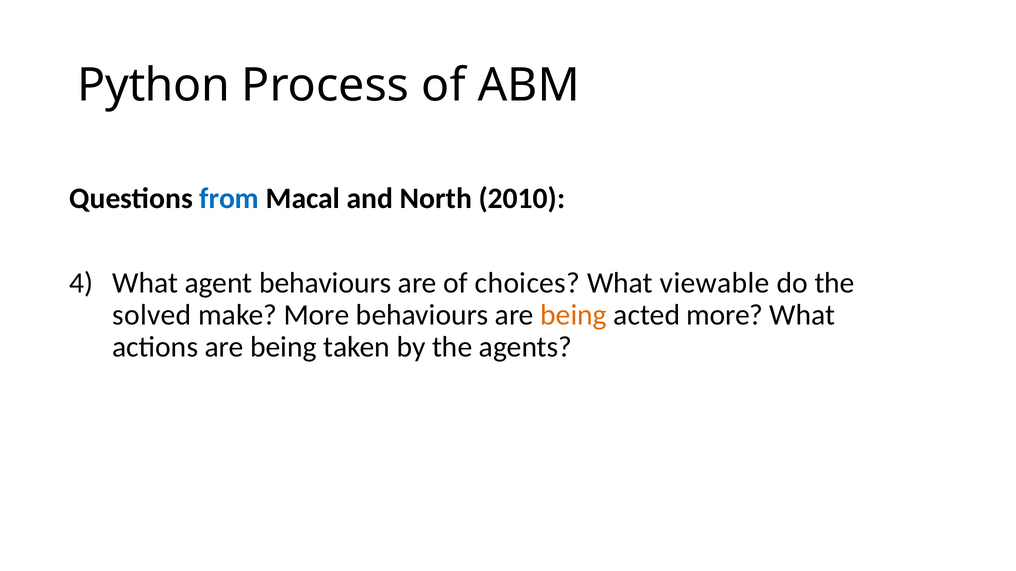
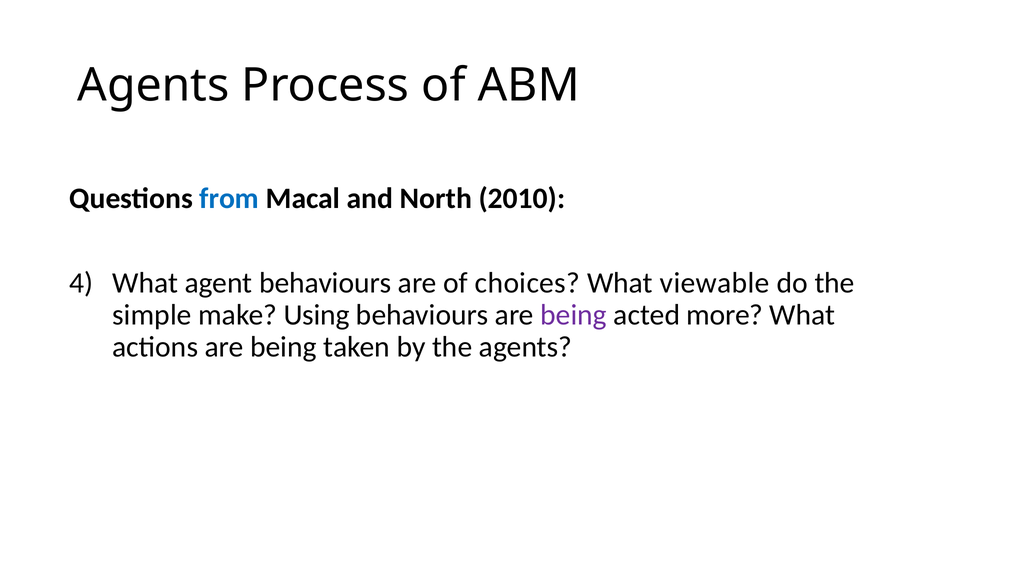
Python: Python -> Agents (153, 85)
solved: solved -> simple (152, 315)
make More: More -> Using (317, 315)
being colour: orange -> purple (574, 315)
